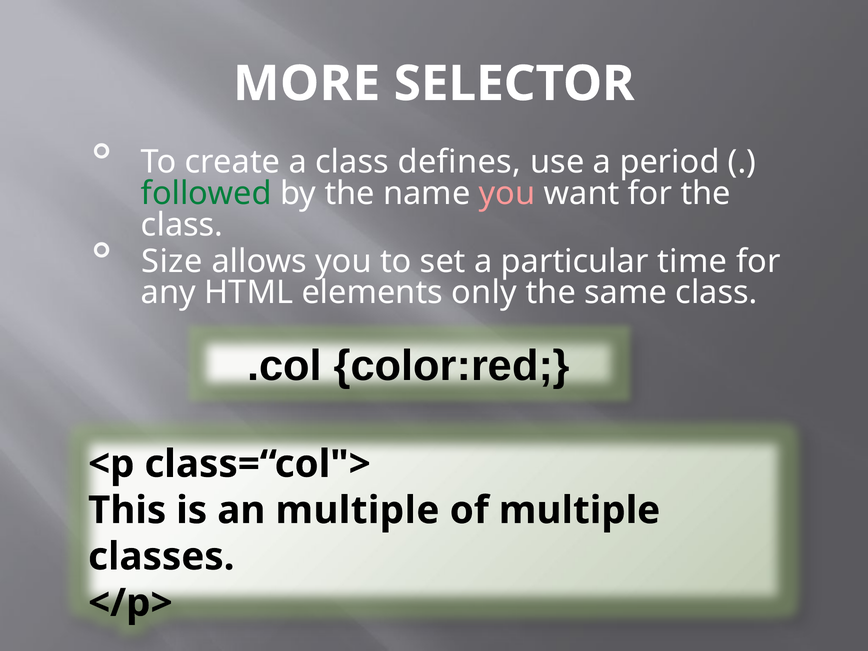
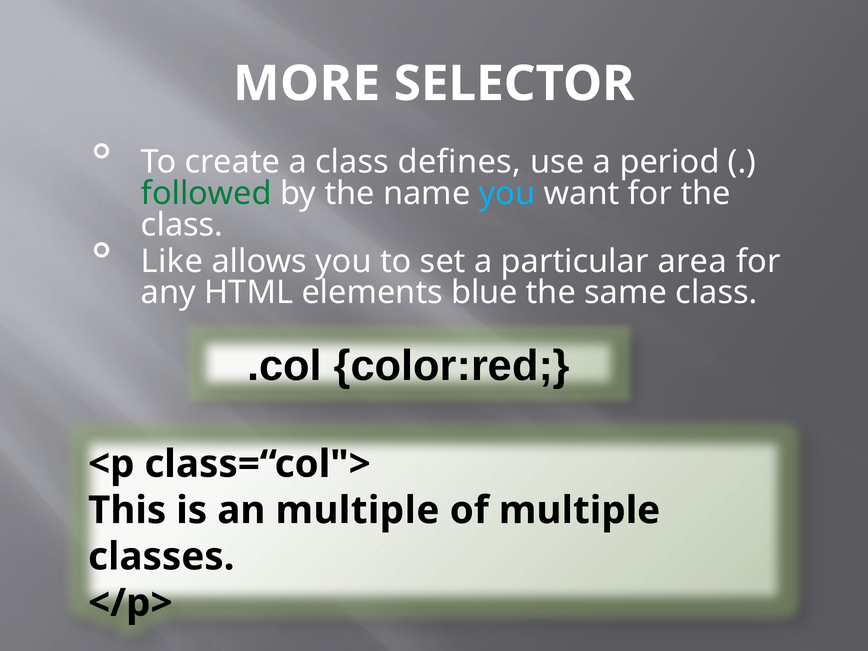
you colour: pink -> light blue (507, 194)
Size: Size -> Like (172, 261)
time: time -> area (692, 261)
only: only -> blue (484, 293)
